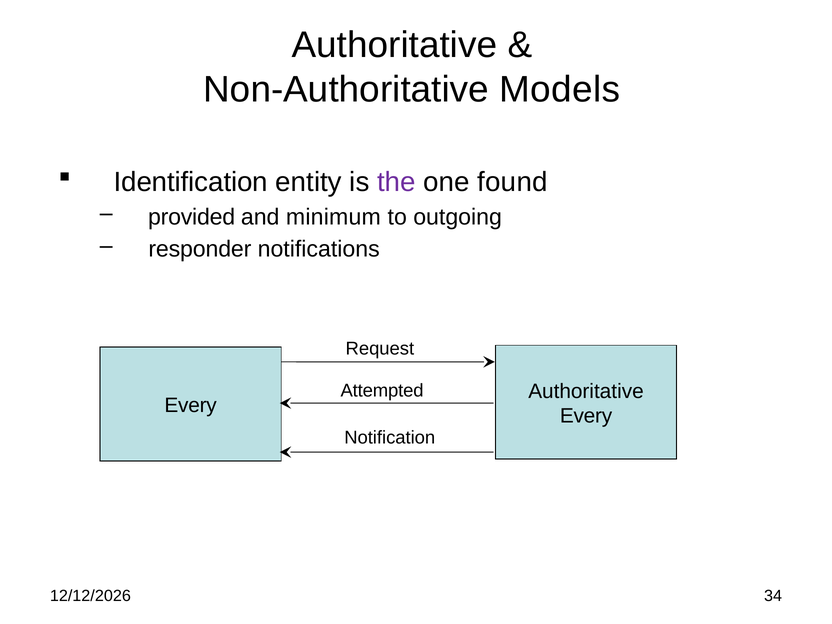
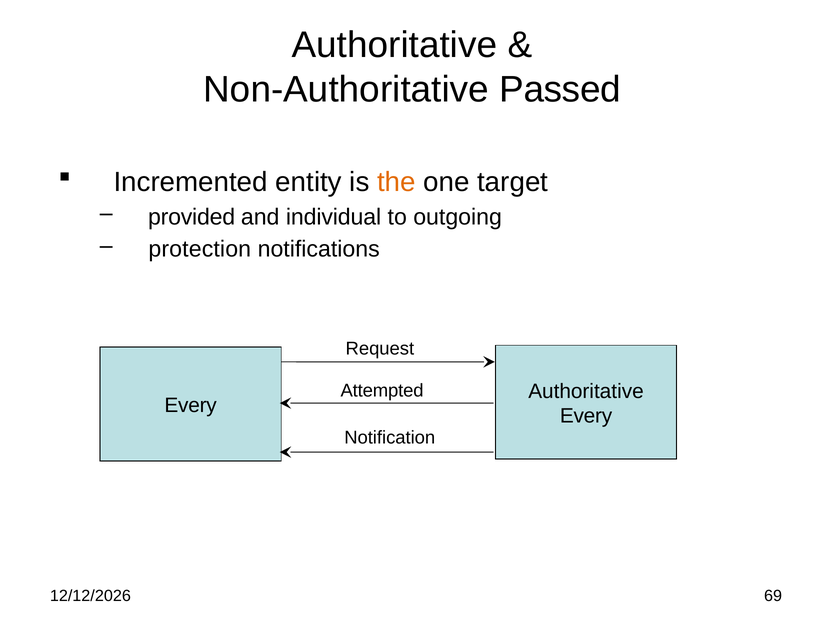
Models: Models -> Passed (560, 90)
Identification: Identification -> Incremented (191, 182)
the colour: purple -> orange (396, 182)
found: found -> target (513, 182)
minimum: minimum -> individual (334, 217)
responder: responder -> protection (200, 249)
34: 34 -> 69 (773, 596)
